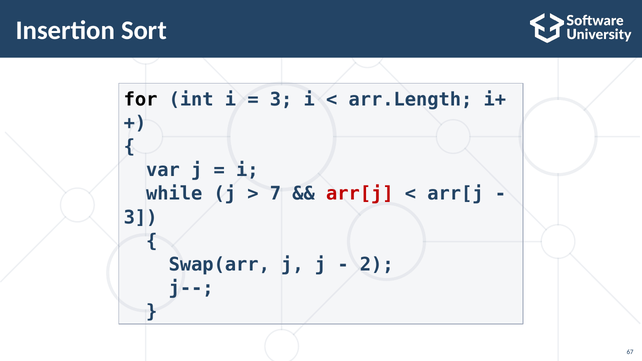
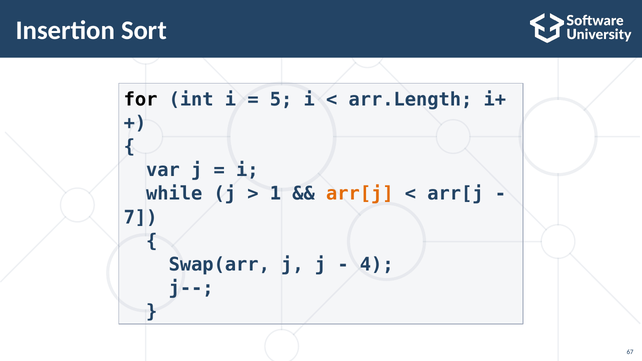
3: 3 -> 5 (281, 99)
7: 7 -> 1 (275, 194)
arr[j colour: red -> orange (360, 194)
3: 3 -> 7 (141, 217)
2: 2 -> 4 (377, 265)
